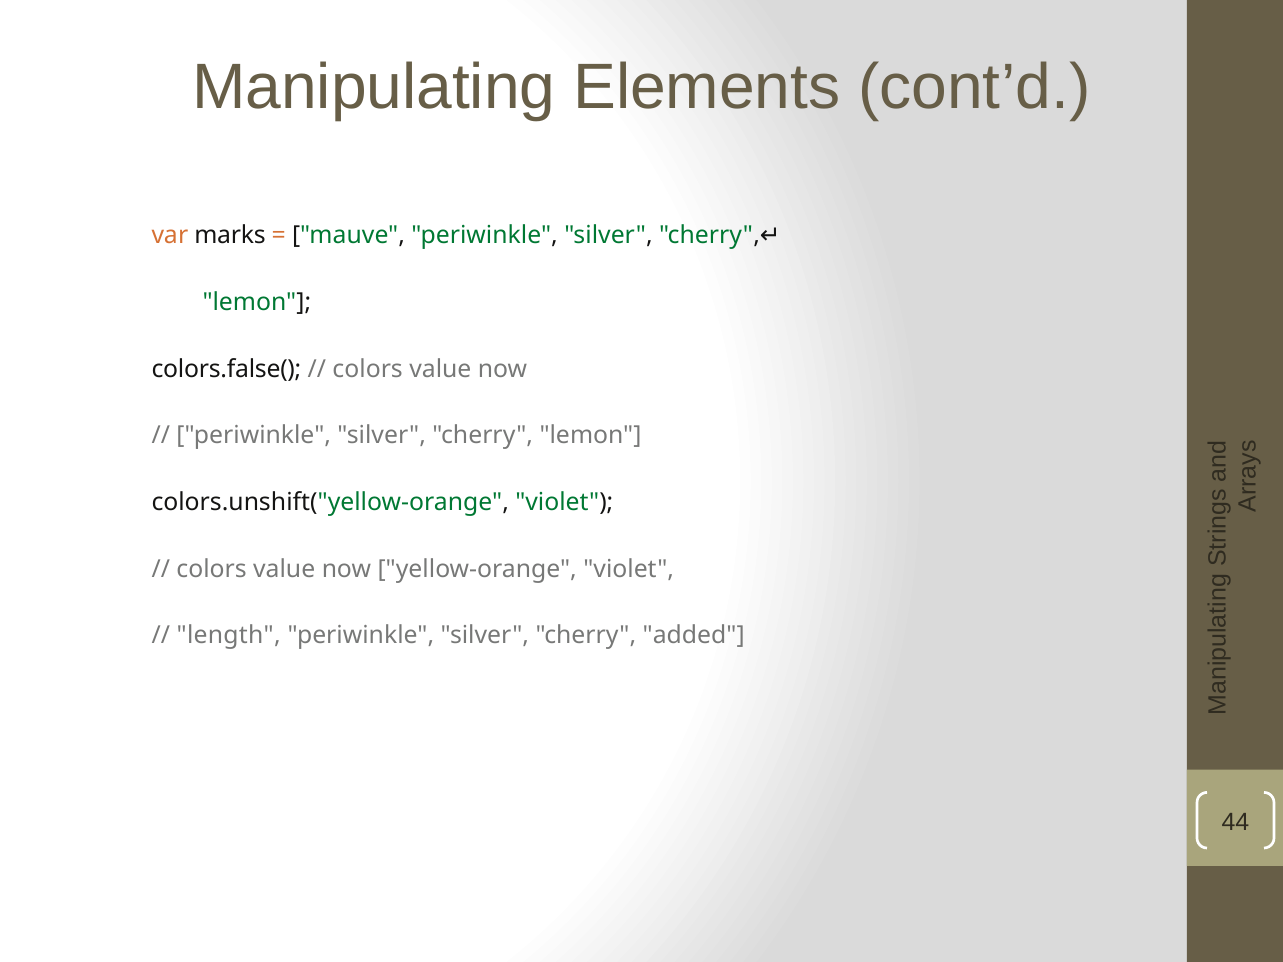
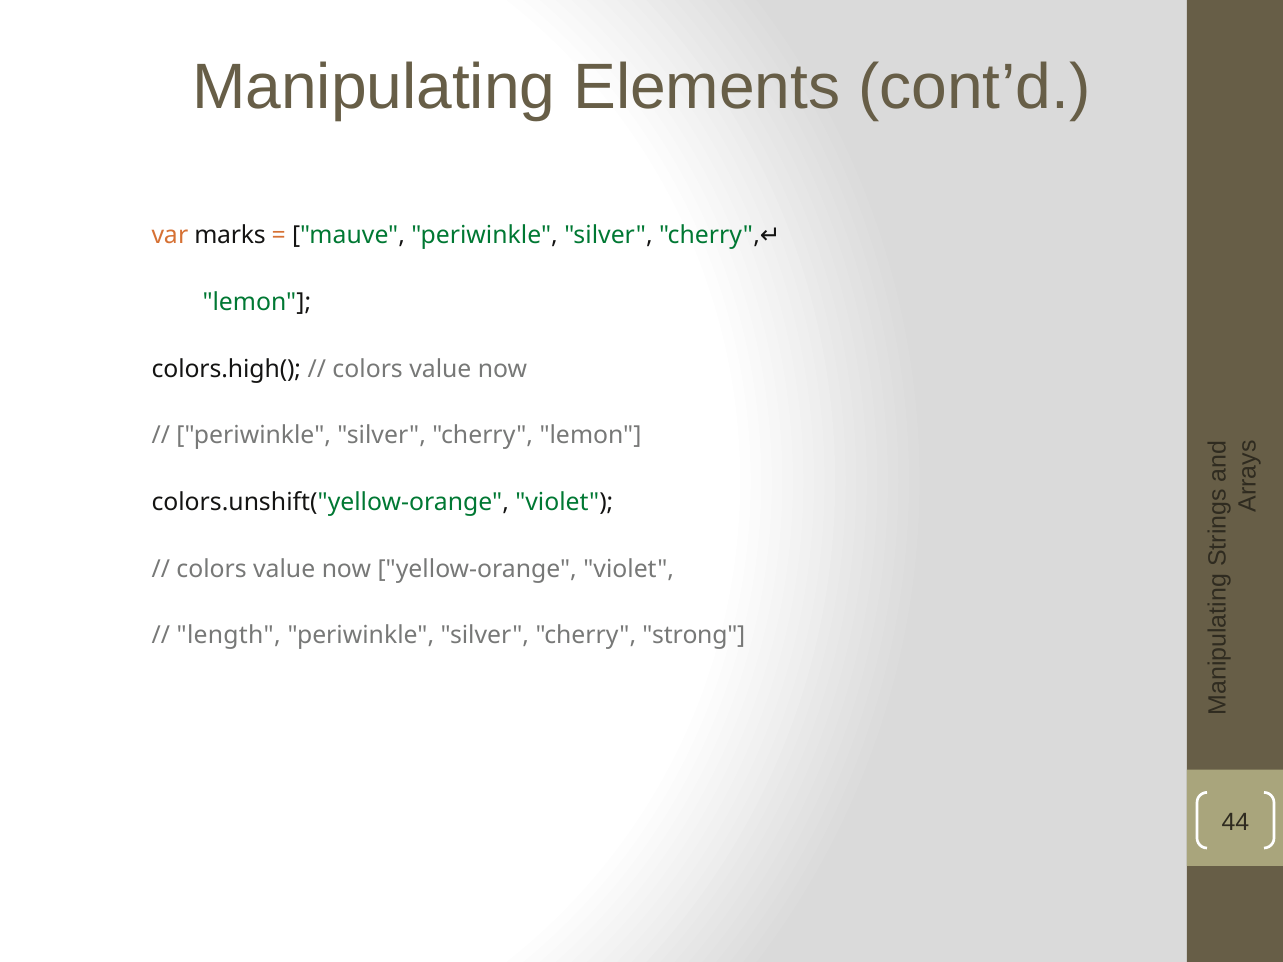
colors.false(: colors.false( -> colors.high( (226, 369)
added: added -> strong (694, 636)
